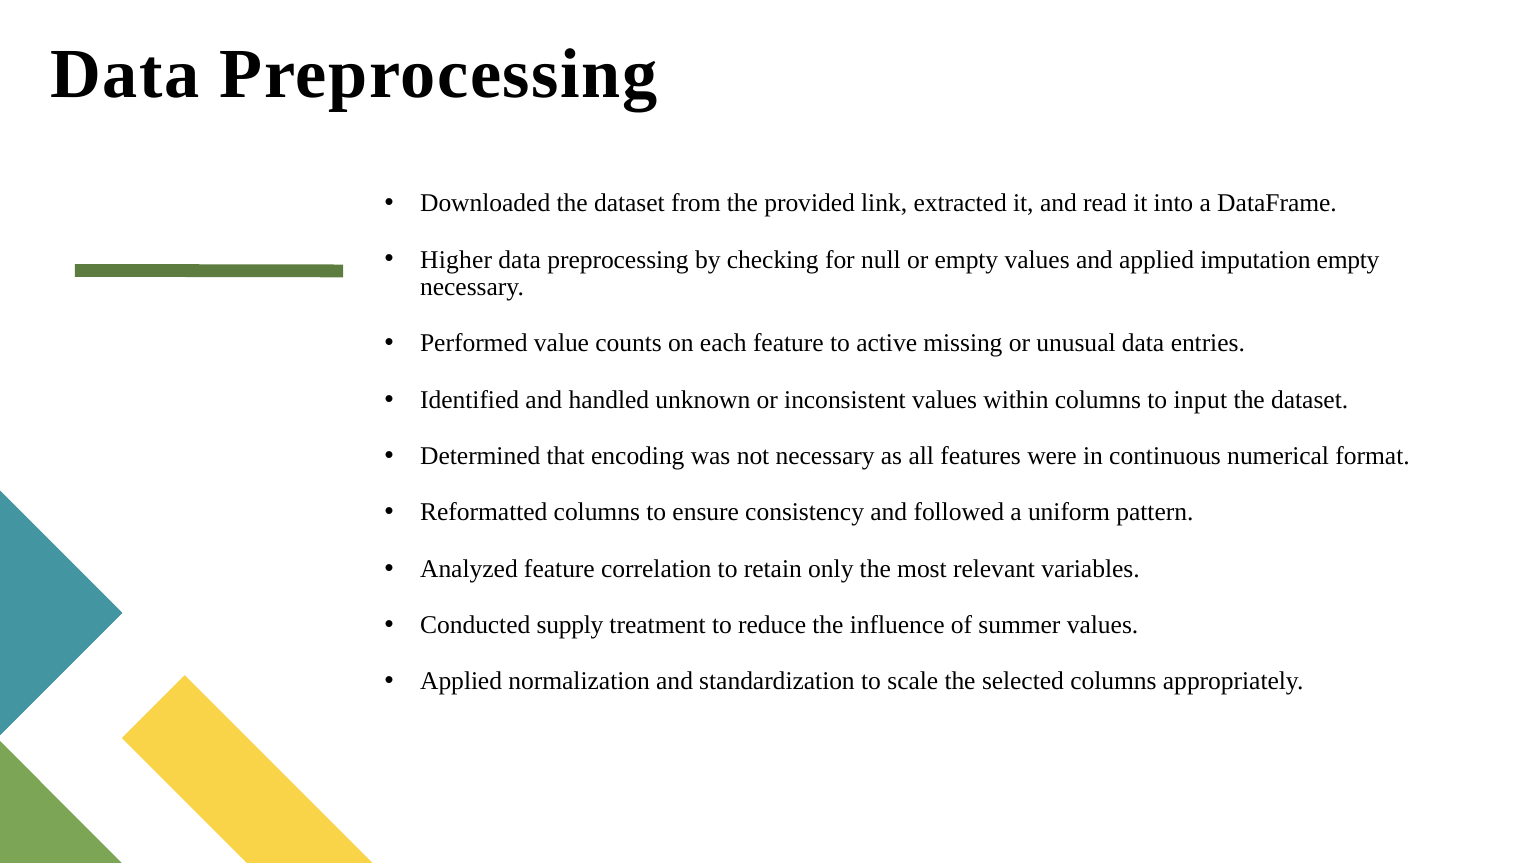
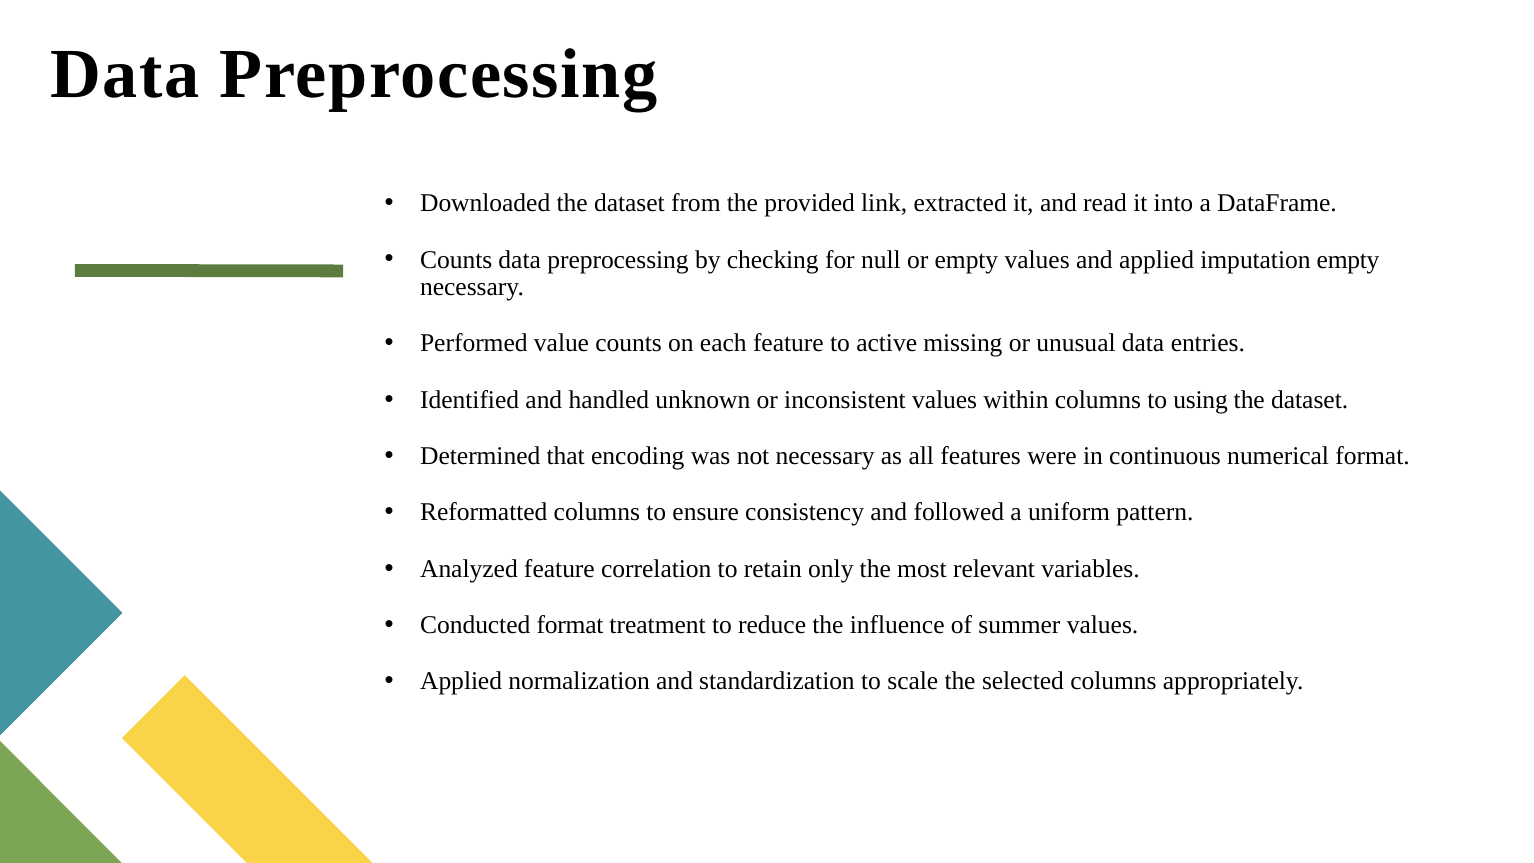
Higher: Higher -> Counts (456, 260)
input: input -> using (1201, 400)
Conducted supply: supply -> format (570, 625)
